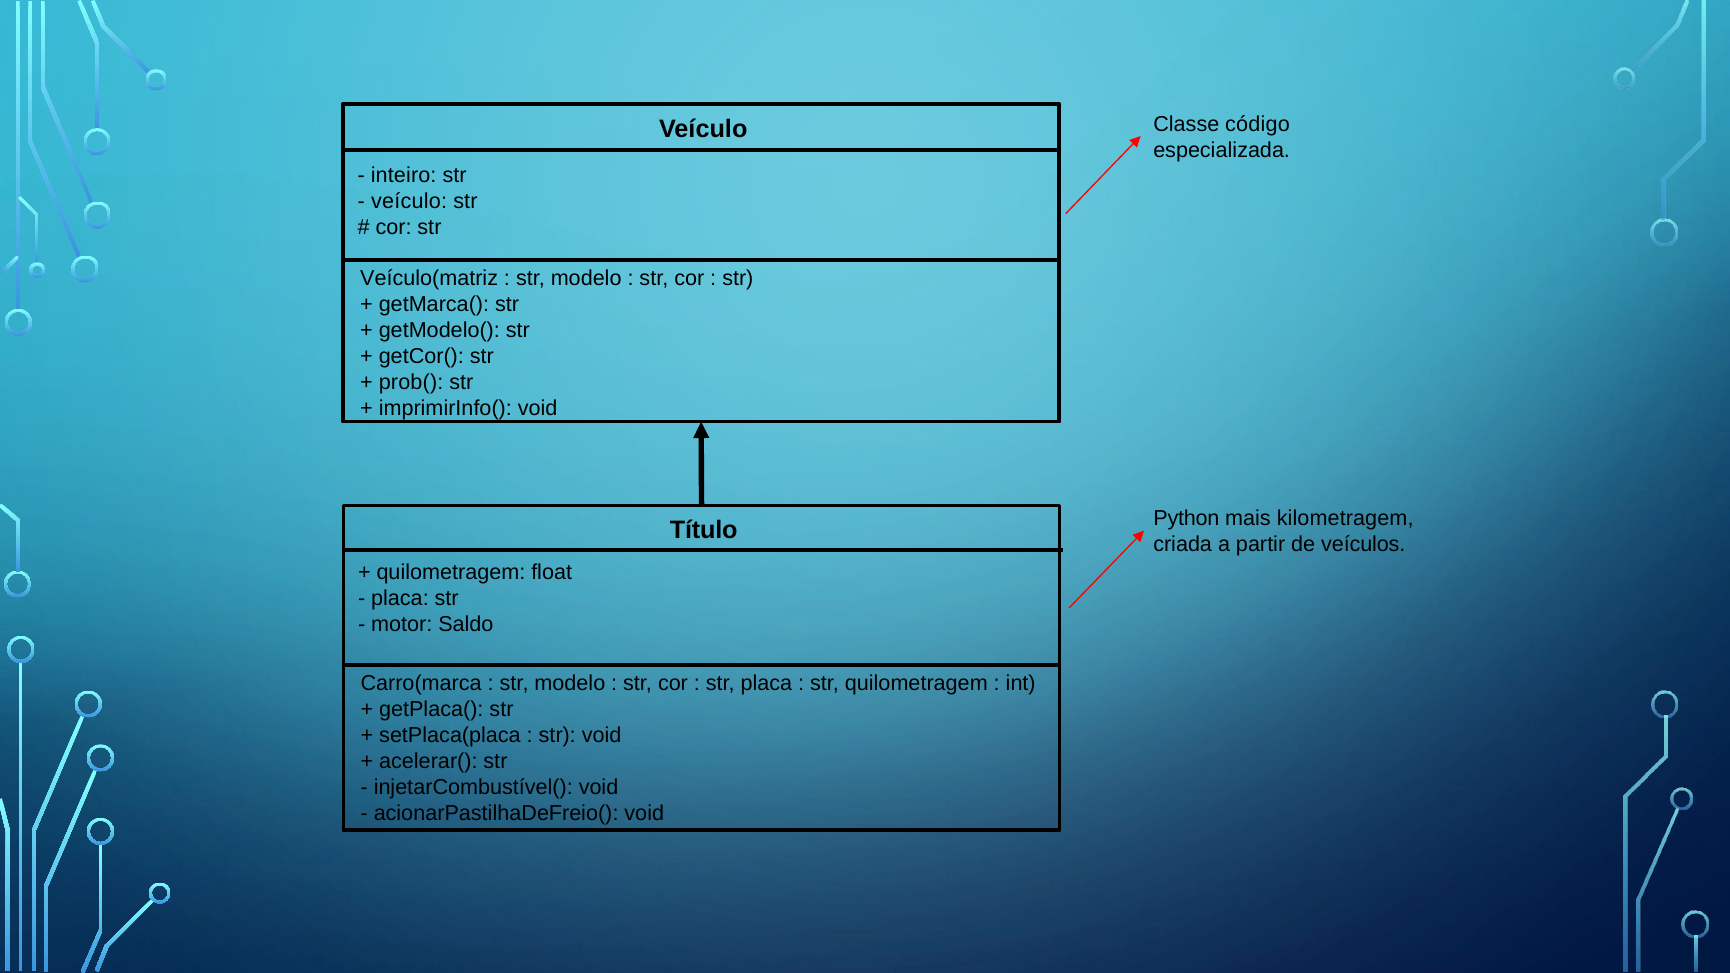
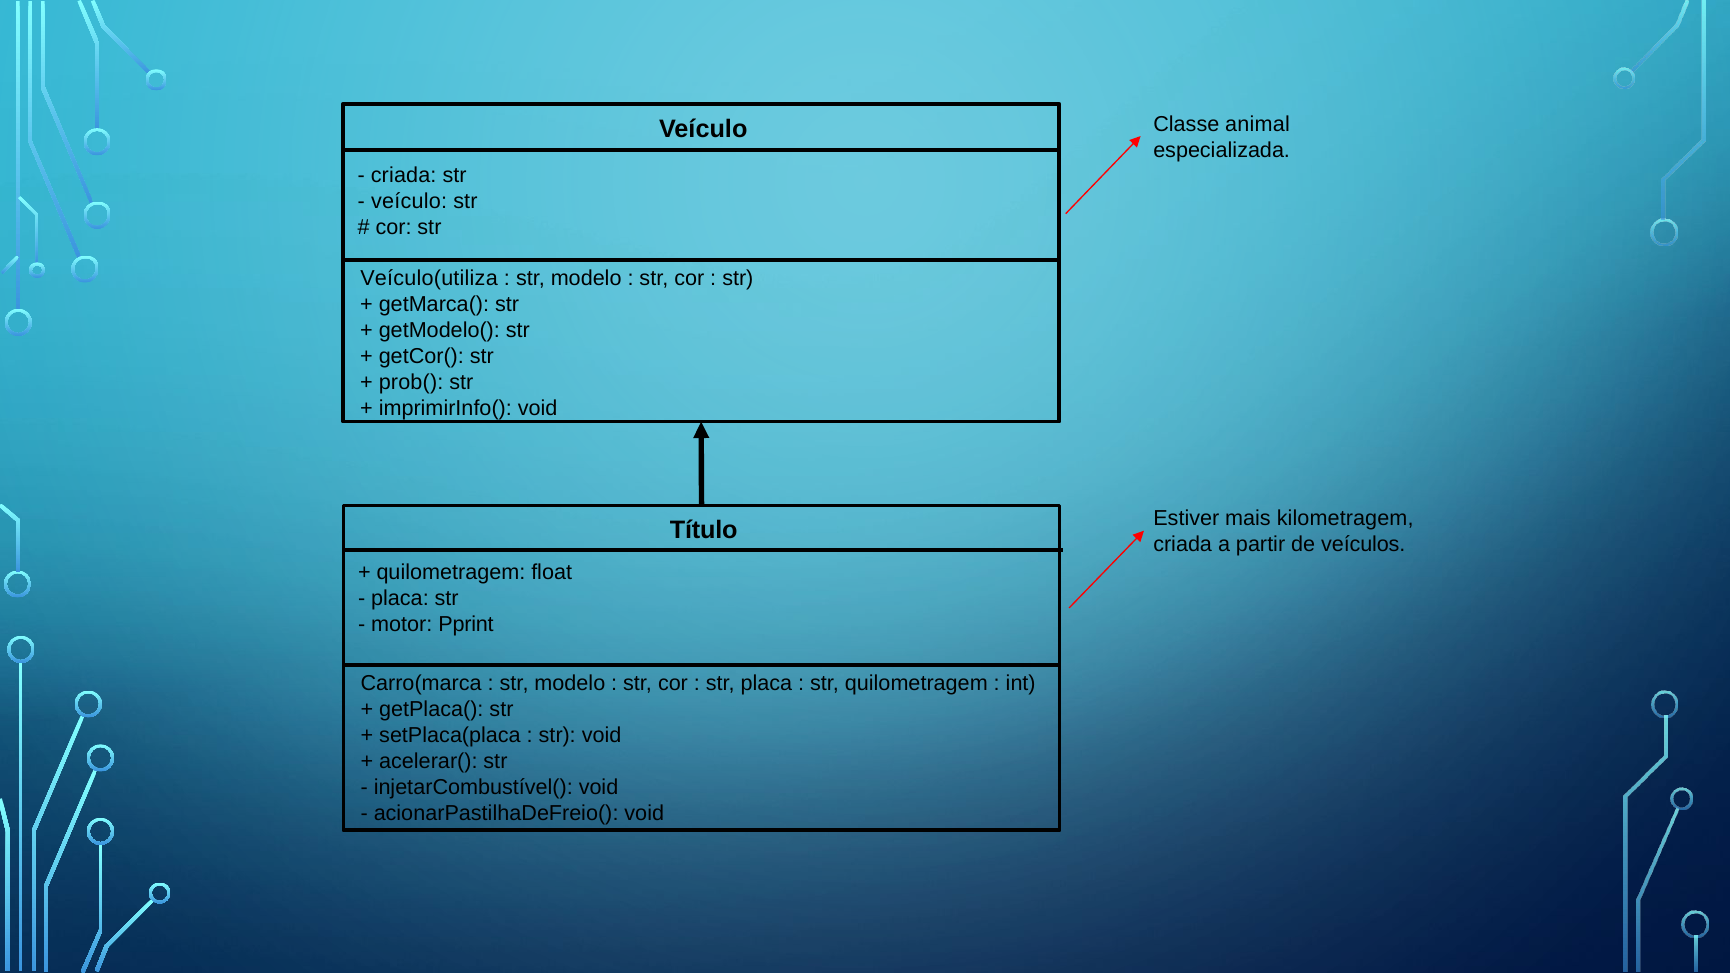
código: código -> animal (1258, 125)
inteiro: inteiro -> criada (404, 176)
Veículo(matriz: Veículo(matriz -> Veículo(utiliza (429, 278)
Python: Python -> Estiver (1186, 519)
Saldo: Saldo -> Pprint (466, 625)
